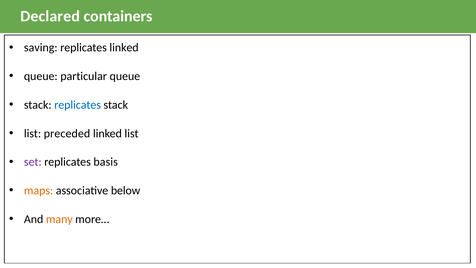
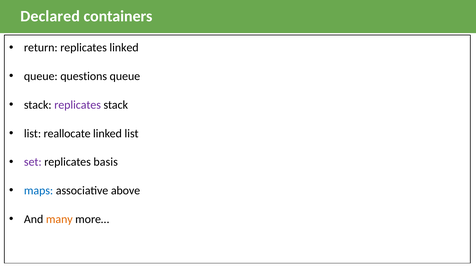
saving: saving -> return (41, 48)
particular: particular -> questions (84, 76)
replicates colour: blue -> purple (78, 105)
preceded: preceded -> reallocate (67, 133)
maps colour: orange -> blue (39, 190)
below: below -> above (126, 190)
